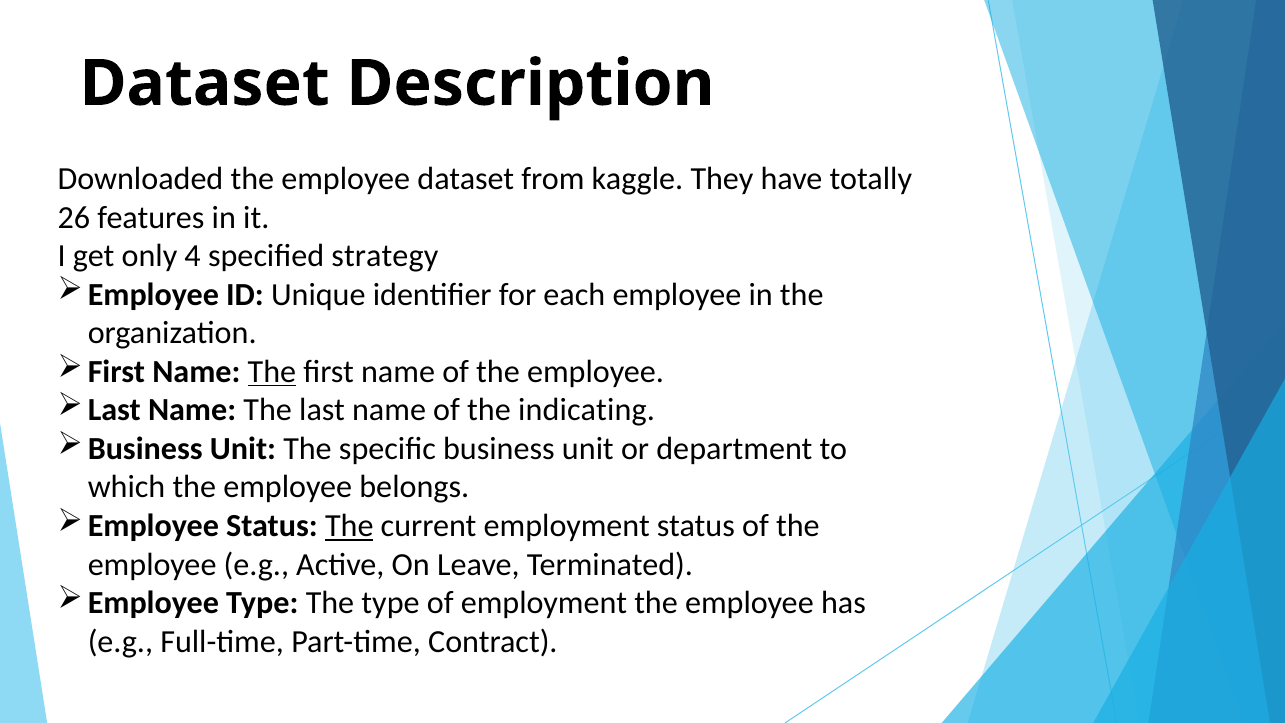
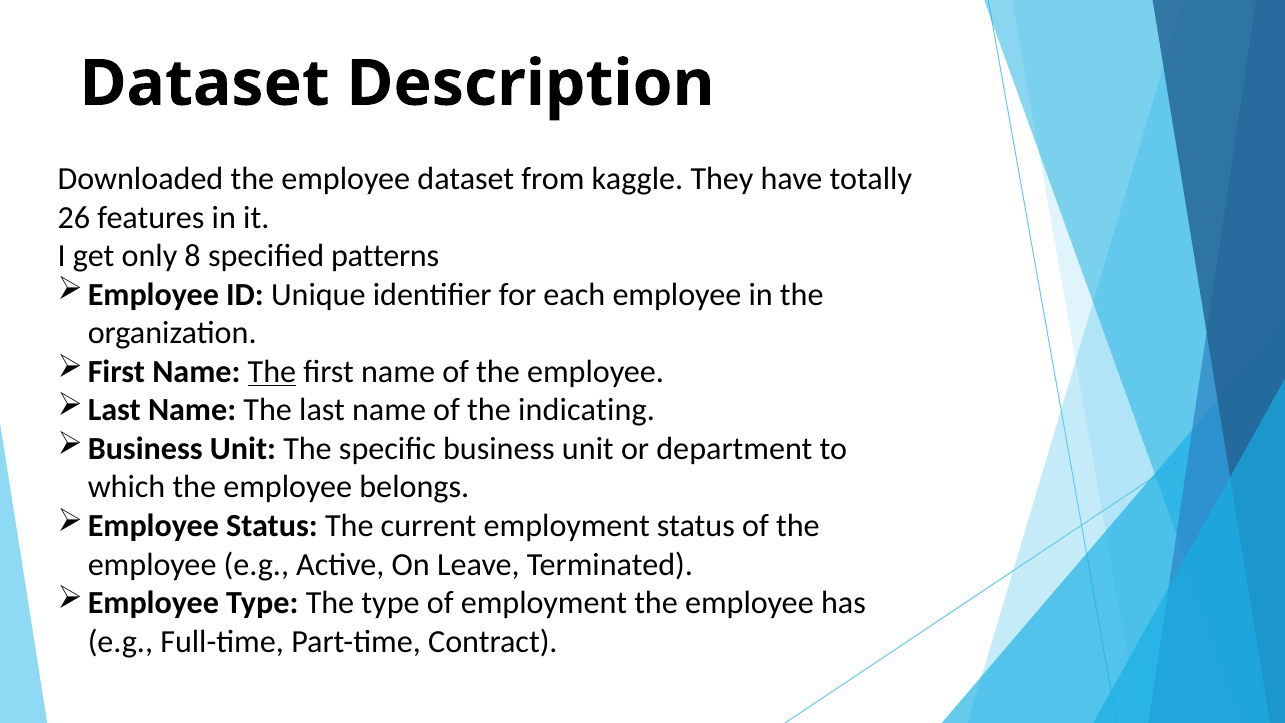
4: 4 -> 8 (193, 256)
strategy: strategy -> patterns (385, 256)
The underline: present -> none (349, 526)
